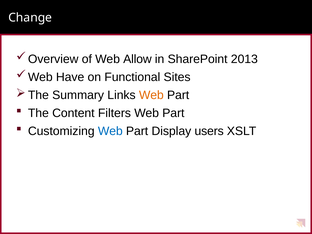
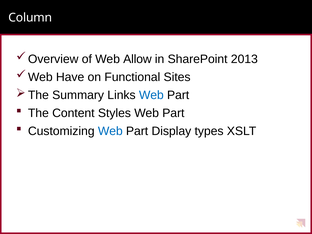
Change: Change -> Column (30, 18)
Web colour: orange -> blue (151, 95)
Filters: Filters -> Styles (114, 113)
users: users -> types (209, 131)
